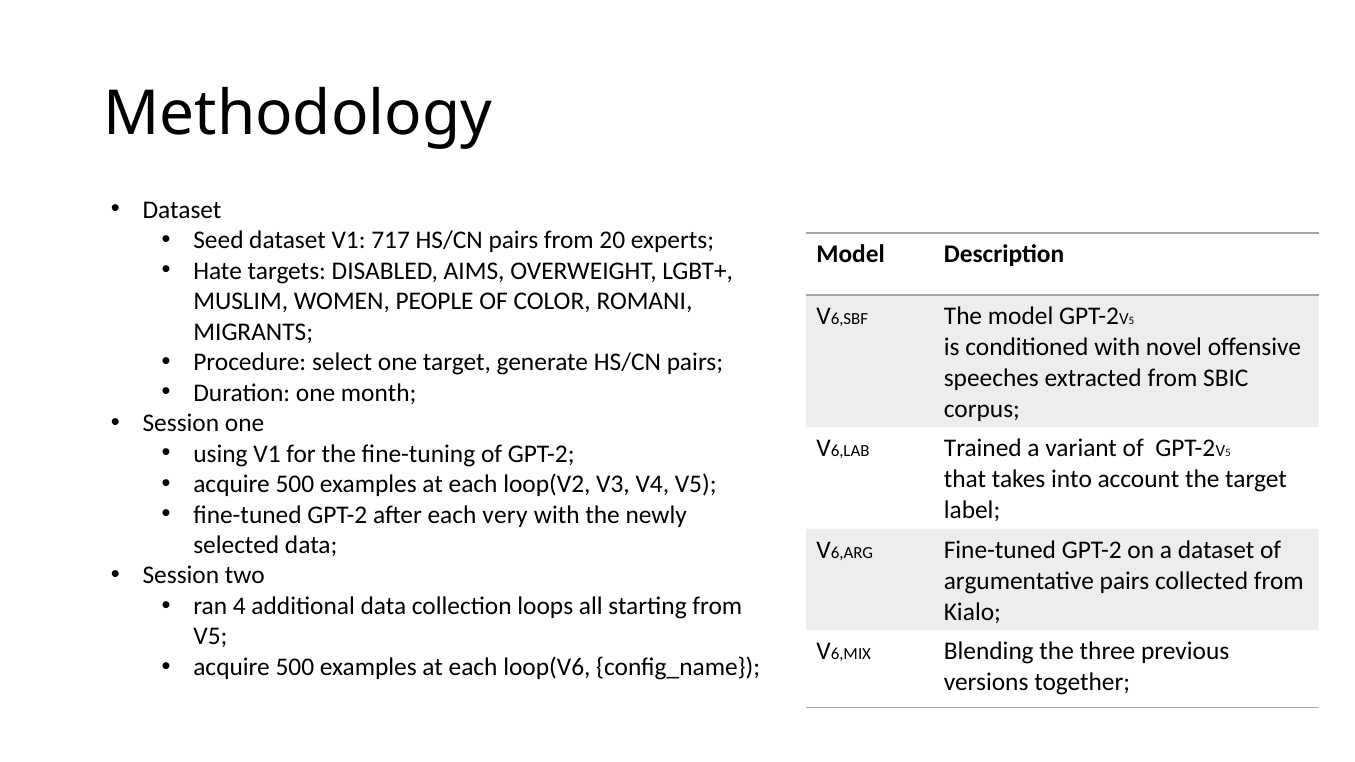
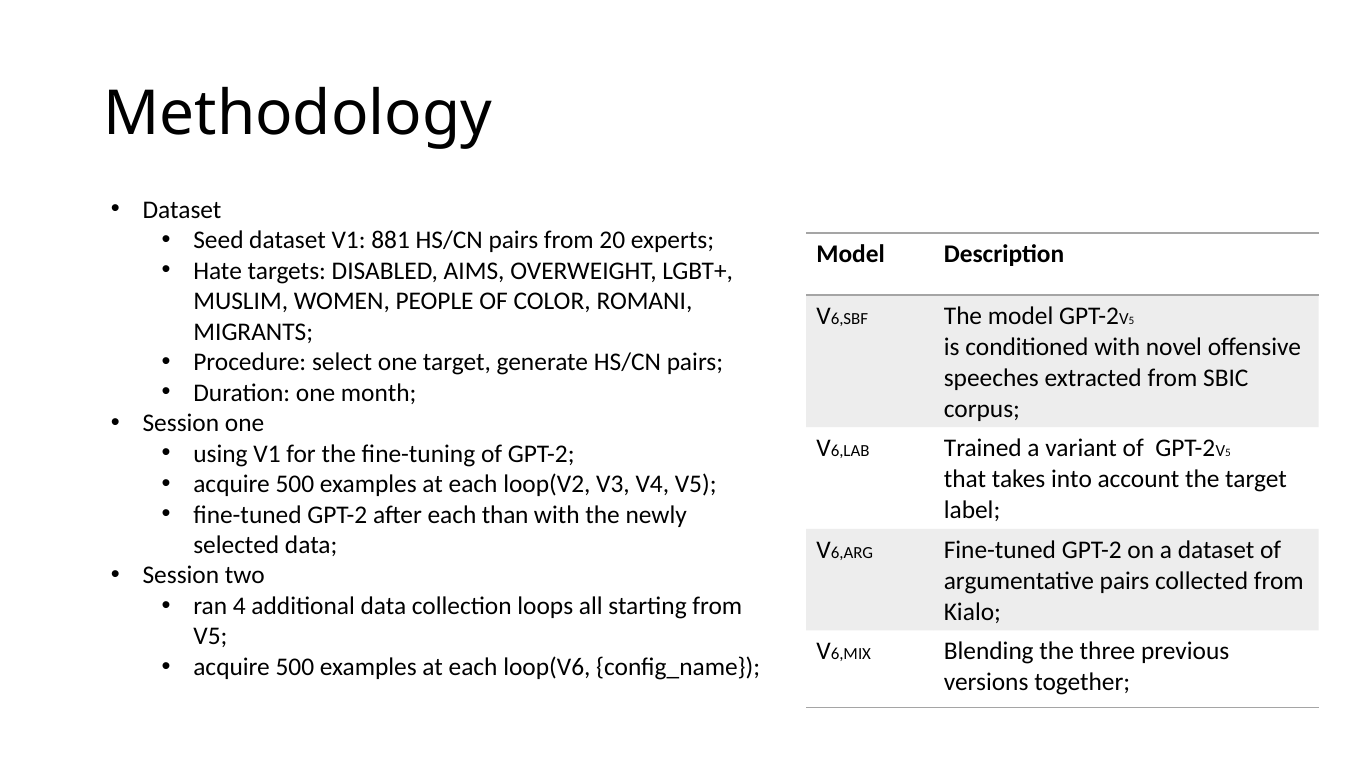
717: 717 -> 881 (391, 240)
very: very -> than (505, 515)
